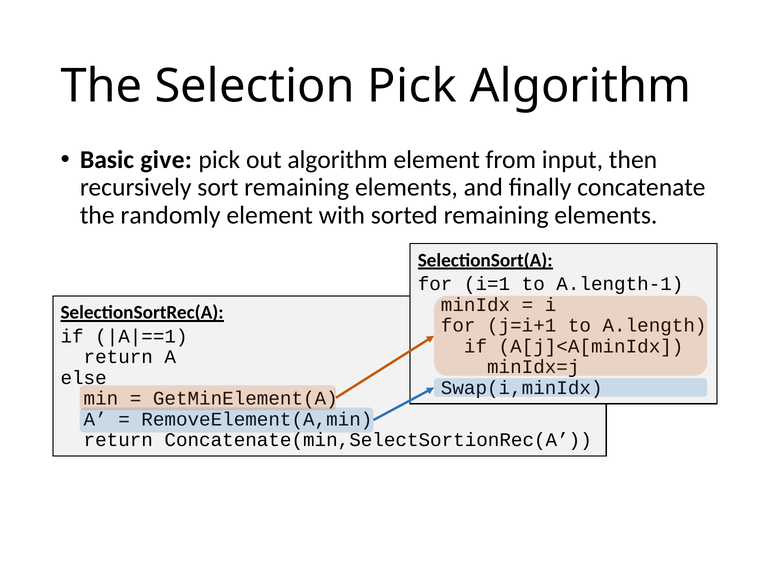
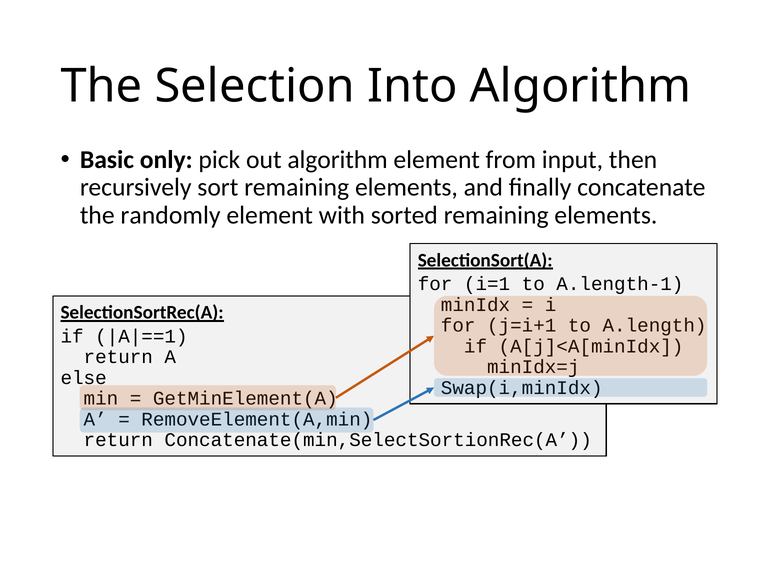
Selection Pick: Pick -> Into (412, 86)
give: give -> only (166, 160)
